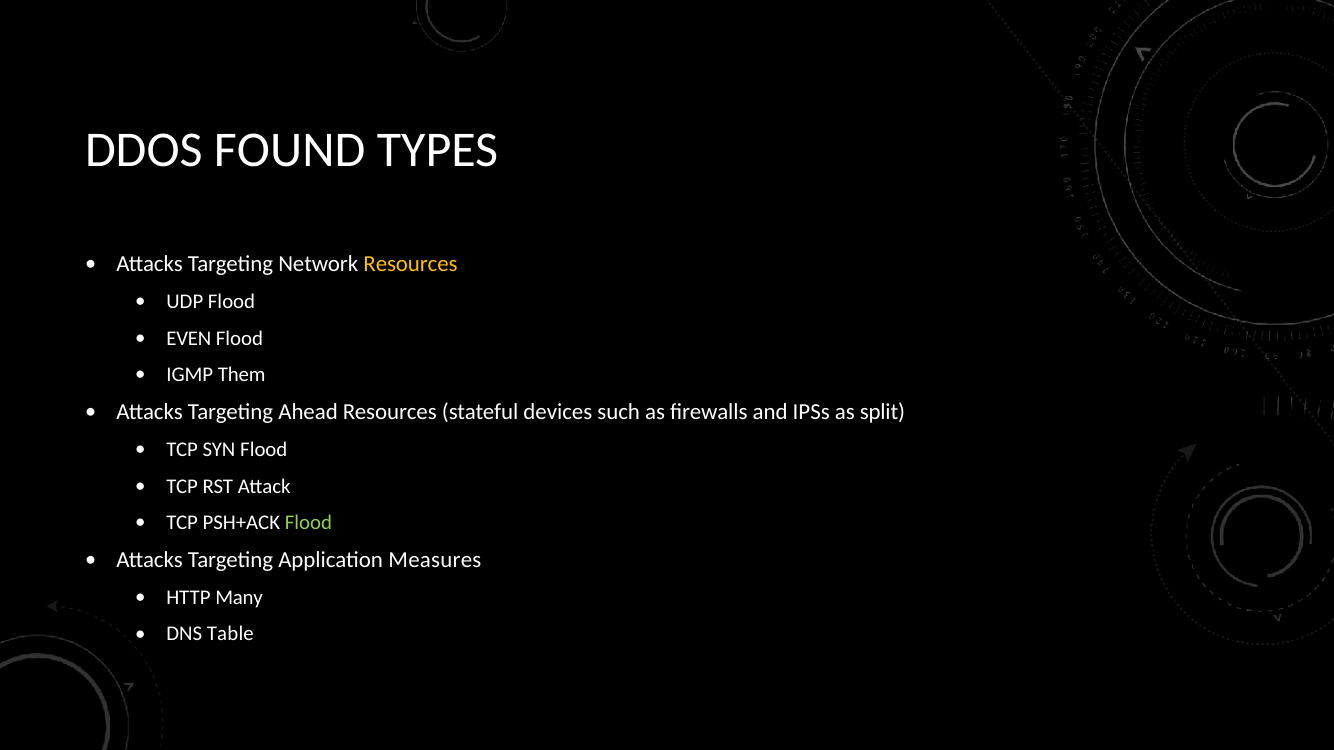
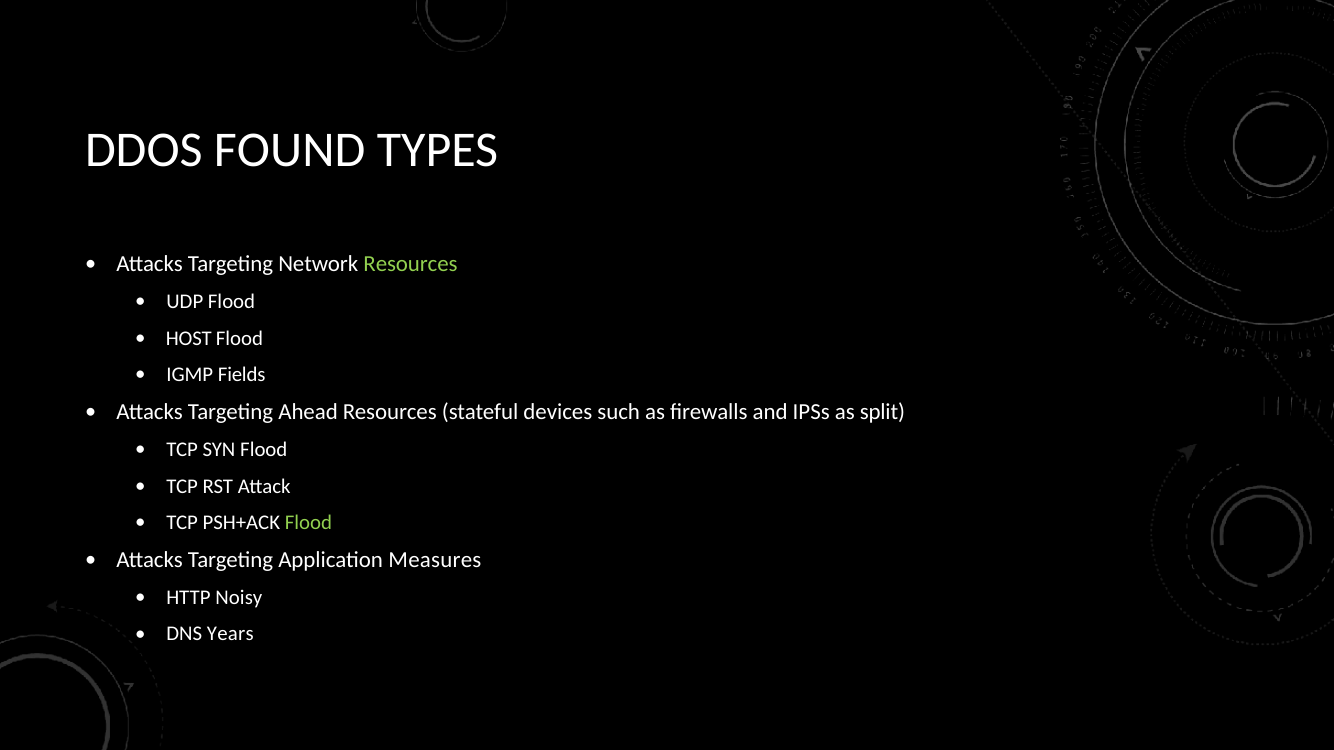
Resources colour: yellow -> light green (411, 264)
EVEN: EVEN -> HOST (189, 338)
Them: Them -> Fields (242, 375)
Many: Many -> Noisy (239, 598)
Table: Table -> Years (230, 634)
